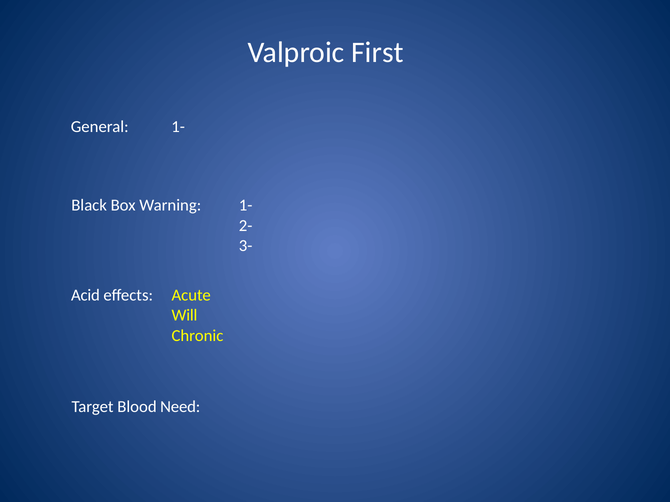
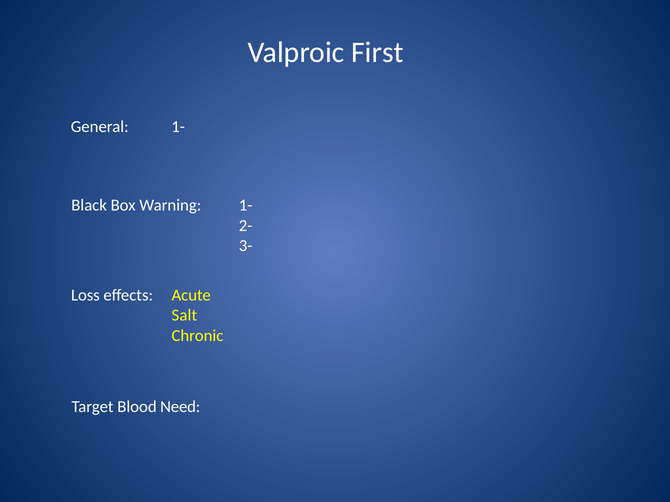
Acid: Acid -> Loss (85, 296)
Will: Will -> Salt (184, 316)
